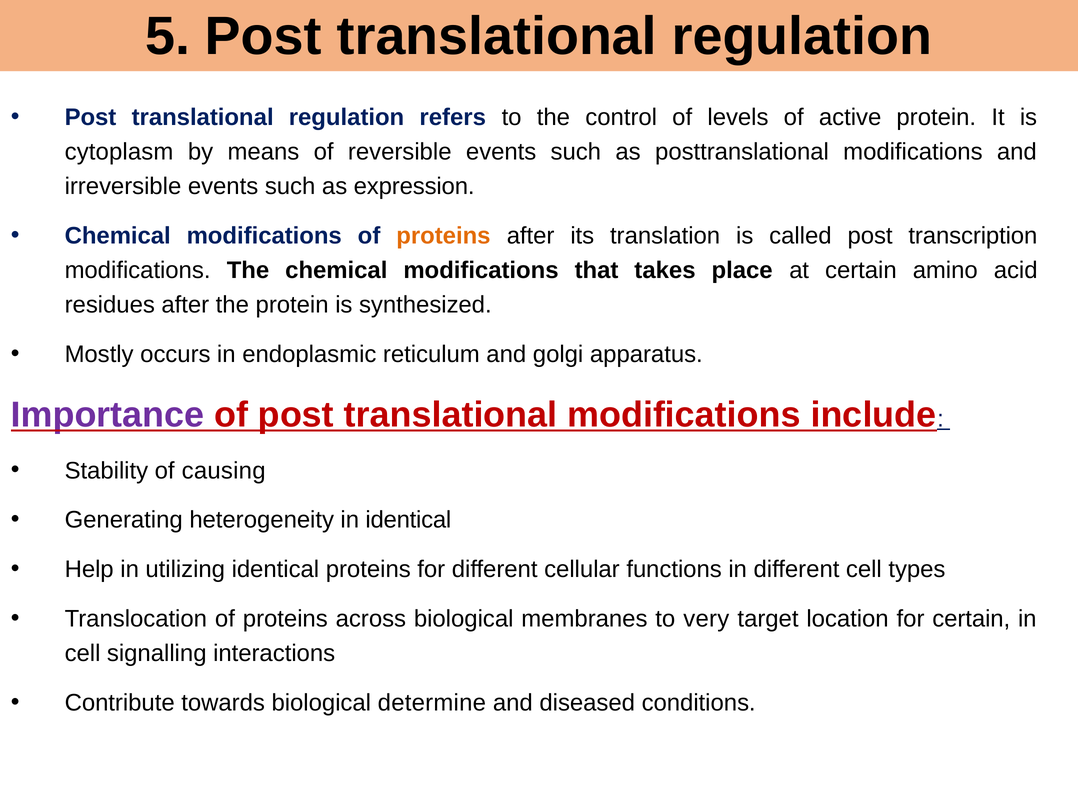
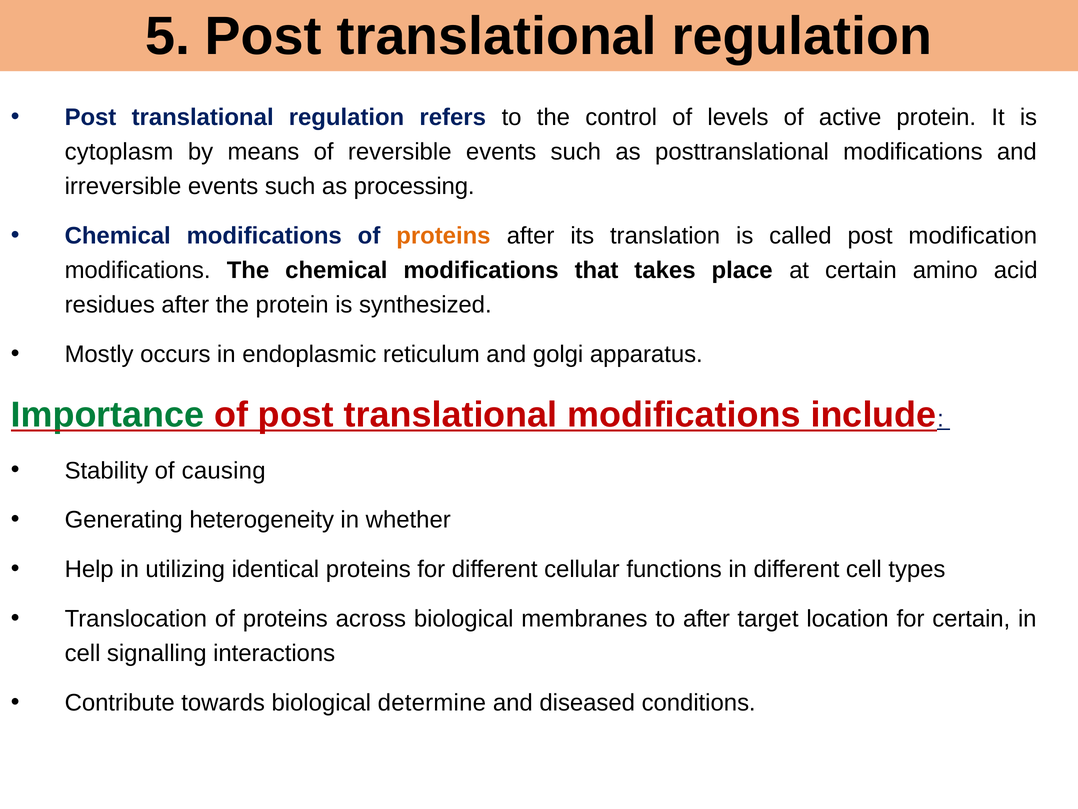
expression: expression -> processing (414, 186)
transcription: transcription -> modification (973, 236)
Importance colour: purple -> green (108, 415)
in identical: identical -> whether (408, 520)
to very: very -> after (707, 619)
